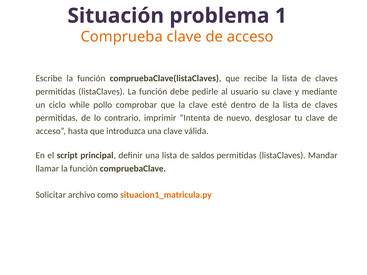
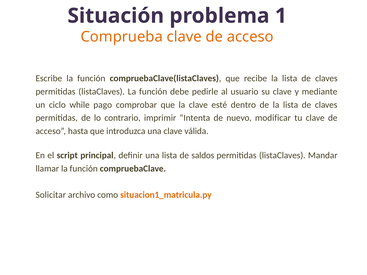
pollo: pollo -> pago (103, 105)
desglosar: desglosar -> modificar (273, 118)
